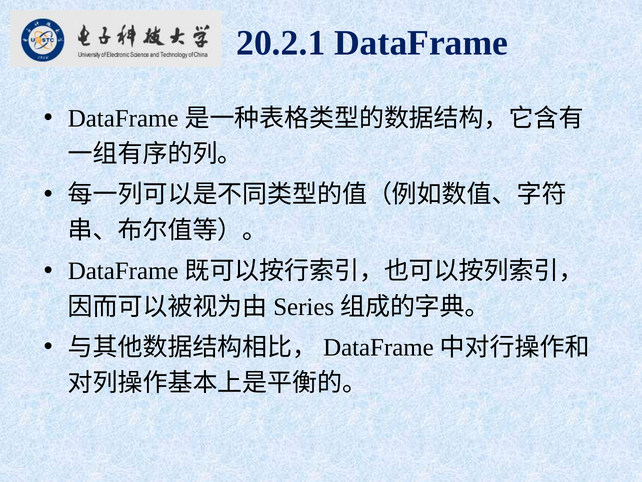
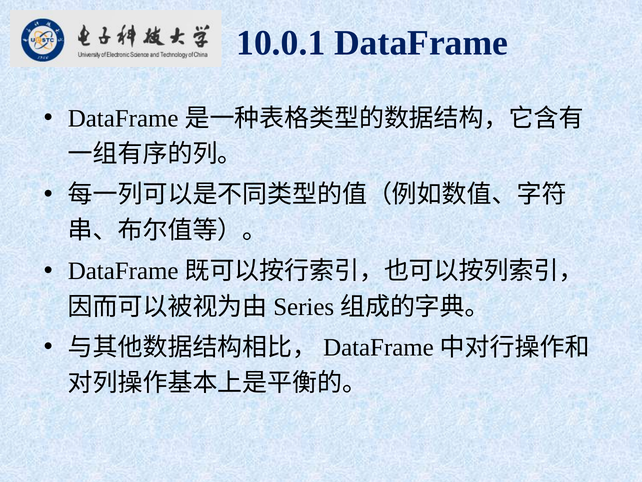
20.2.1: 20.2.1 -> 10.0.1 (281, 43)
